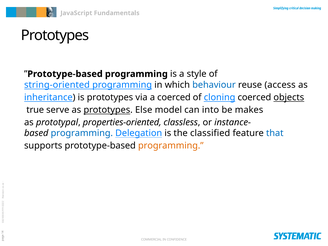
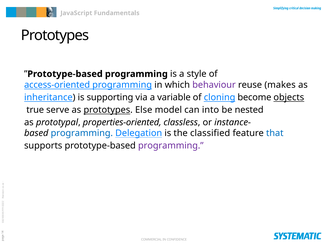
string-oriented: string-oriented -> access-oriented (57, 85)
behaviour colour: blue -> purple (214, 85)
access: access -> makes (280, 85)
is prototypes: prototypes -> supporting (110, 97)
a coerced: coerced -> variable (174, 97)
cloning coerced: coerced -> become (254, 97)
makes: makes -> nested (249, 110)
programming colour: orange -> purple (171, 146)
